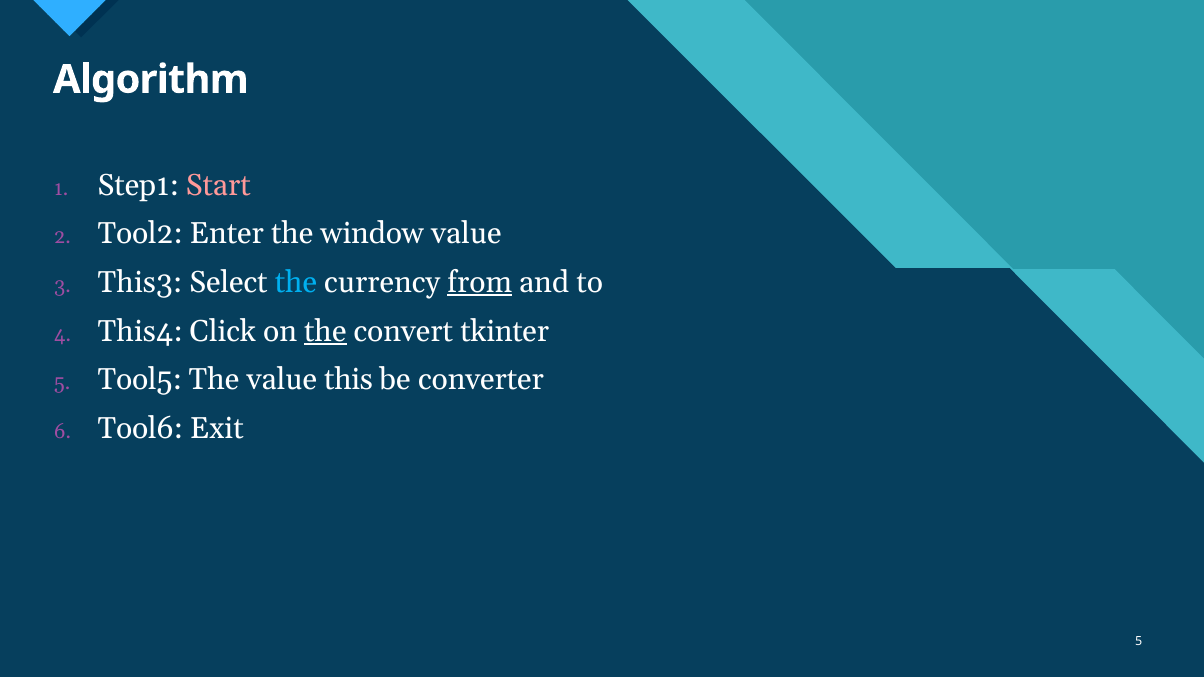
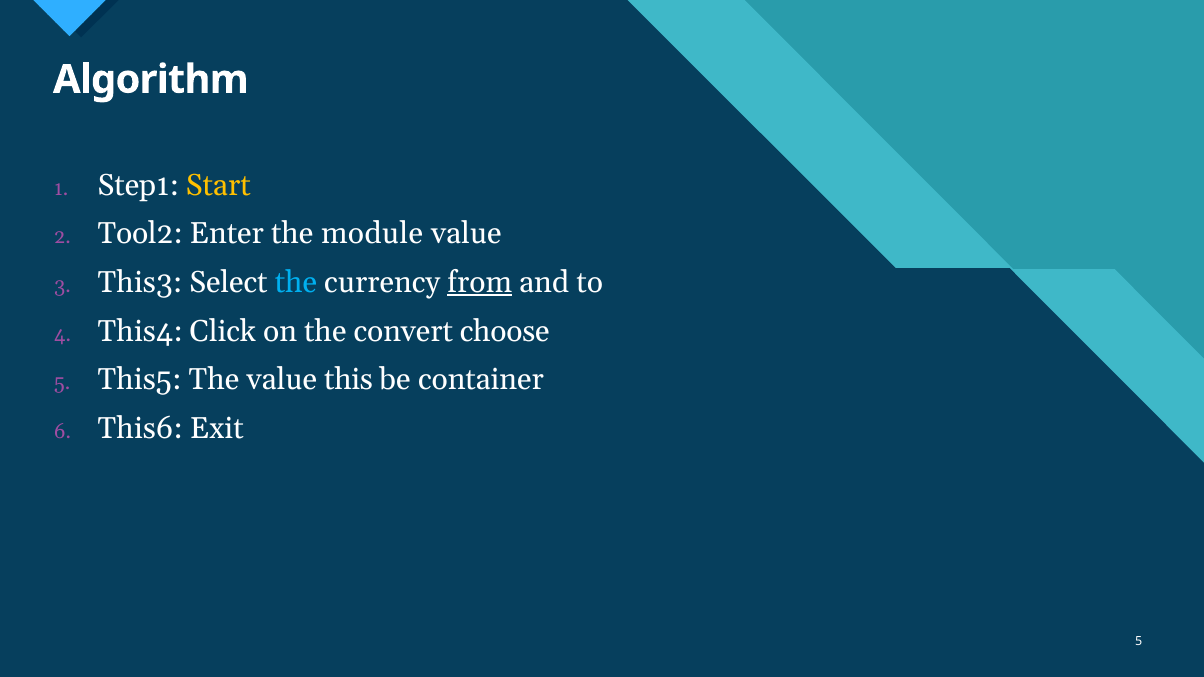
Start colour: pink -> yellow (218, 185)
window: window -> module (372, 234)
the underline: present -> none (325, 331)
tkinter: tkinter -> choose (505, 331)
Tool5: Tool5 -> This5 (140, 380)
converter: converter -> container (481, 380)
Tool6: Tool6 -> This6 (140, 429)
